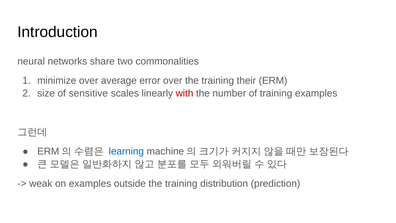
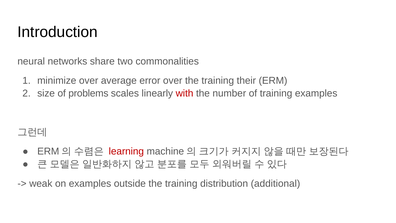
sensitive: sensitive -> problems (88, 93)
learning colour: blue -> red (126, 151)
prediction: prediction -> additional (275, 183)
